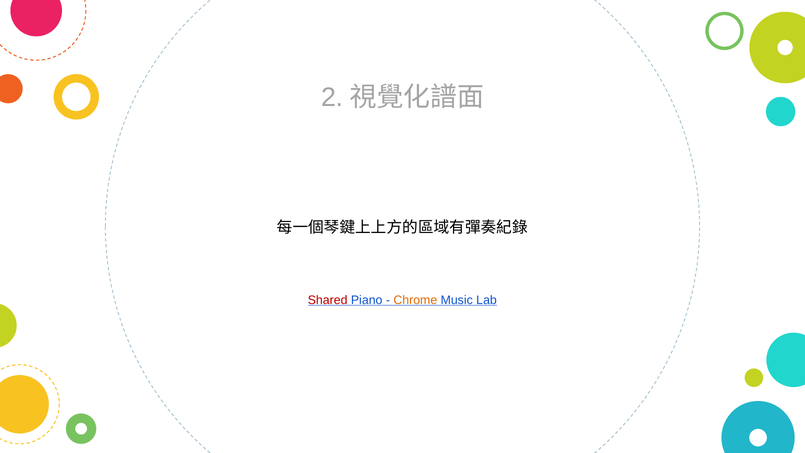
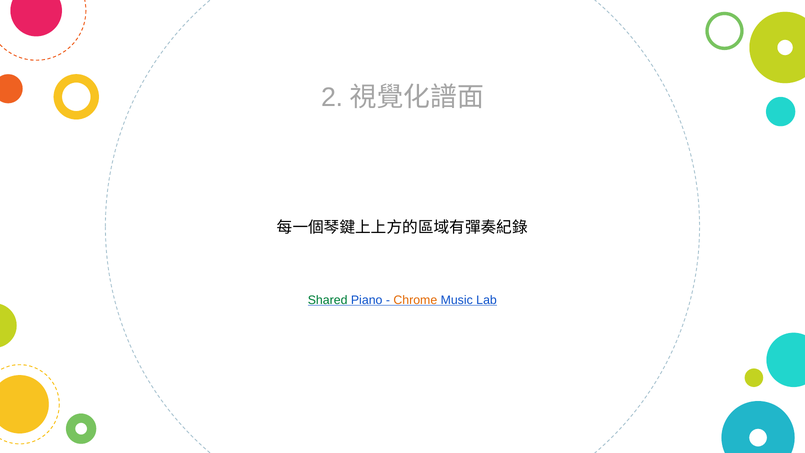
Shared colour: red -> green (328, 300)
